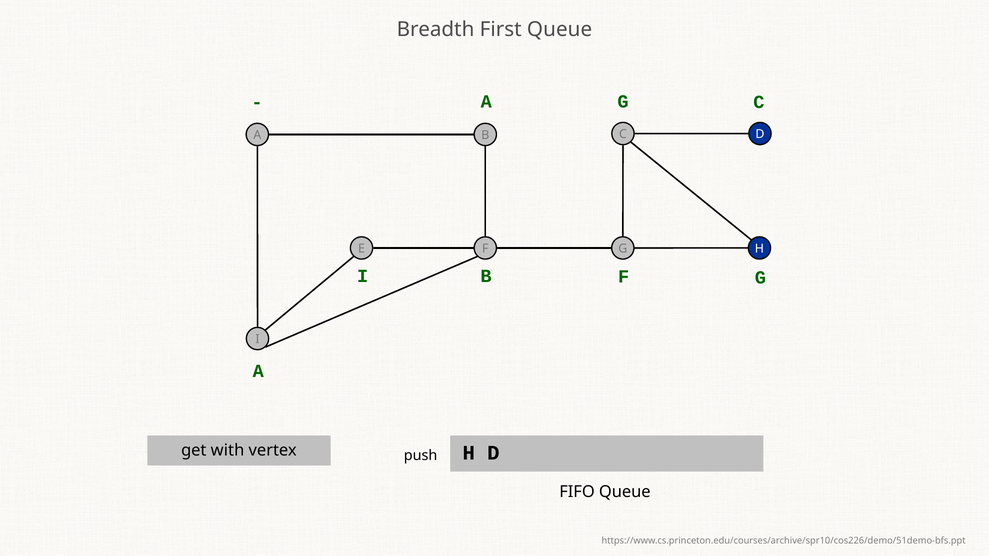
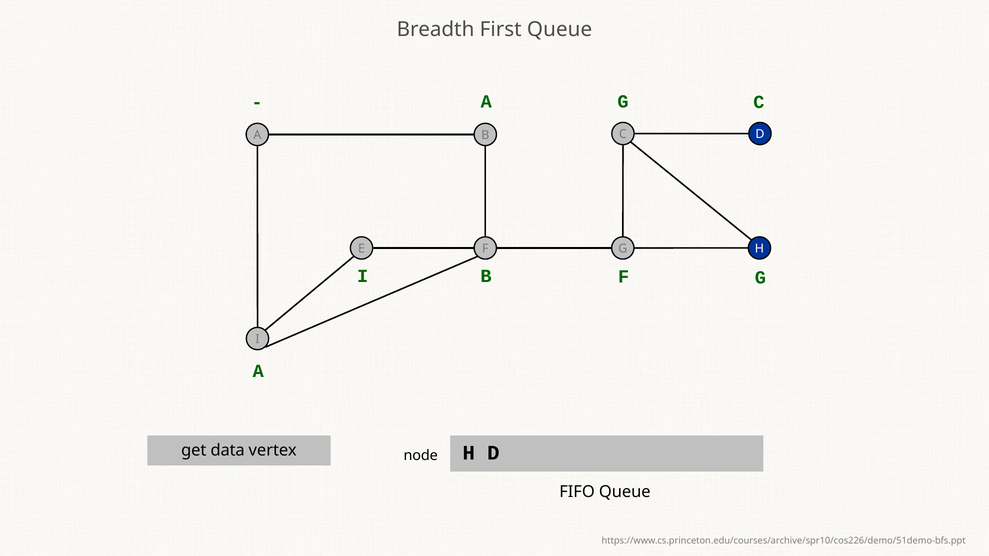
with: with -> data (228, 450)
push: push -> node (421, 456)
